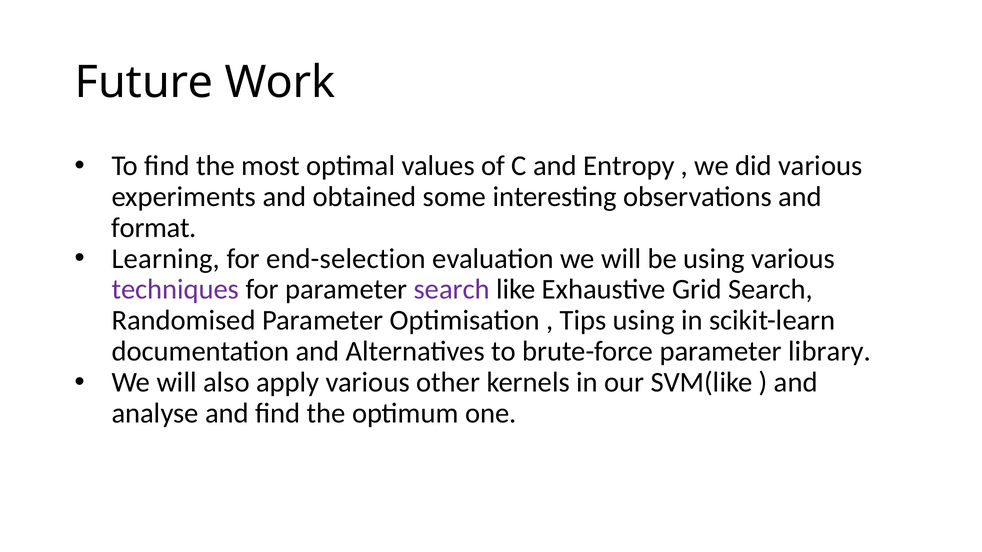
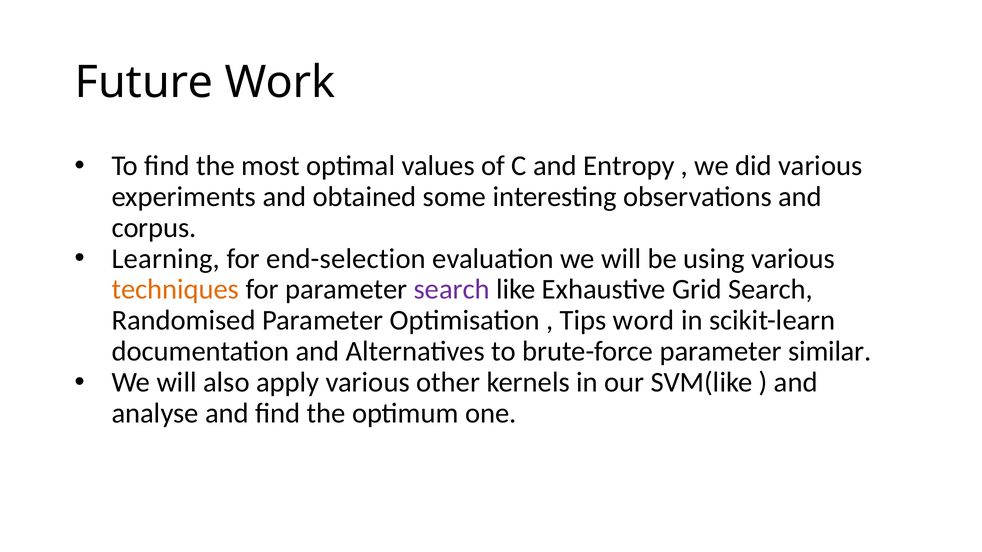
format: format -> corpus (154, 228)
techniques colour: purple -> orange (175, 290)
Tips using: using -> word (644, 321)
library: library -> similar (830, 352)
